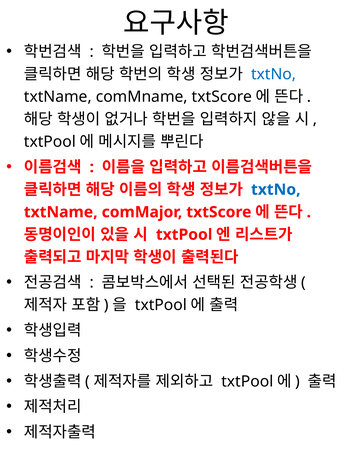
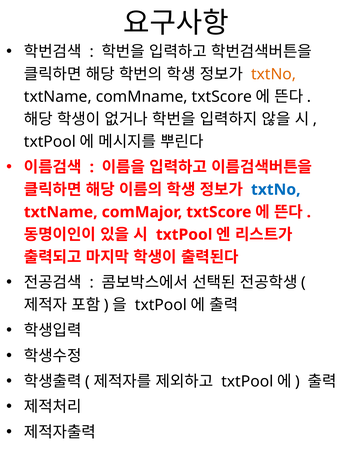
txtNo colour: blue -> orange (274, 74)
